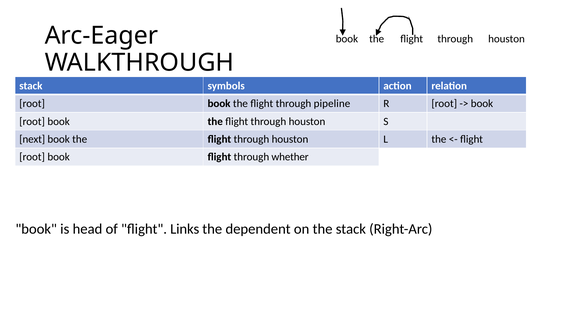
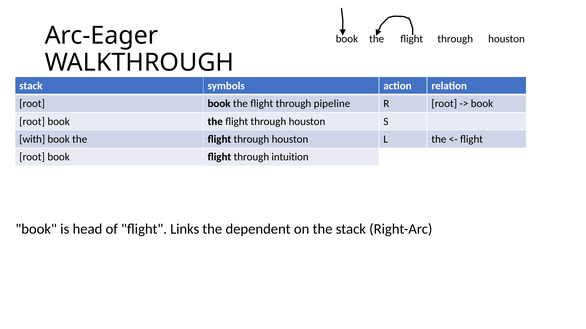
next: next -> with (32, 139)
whether: whether -> intuition (290, 157)
